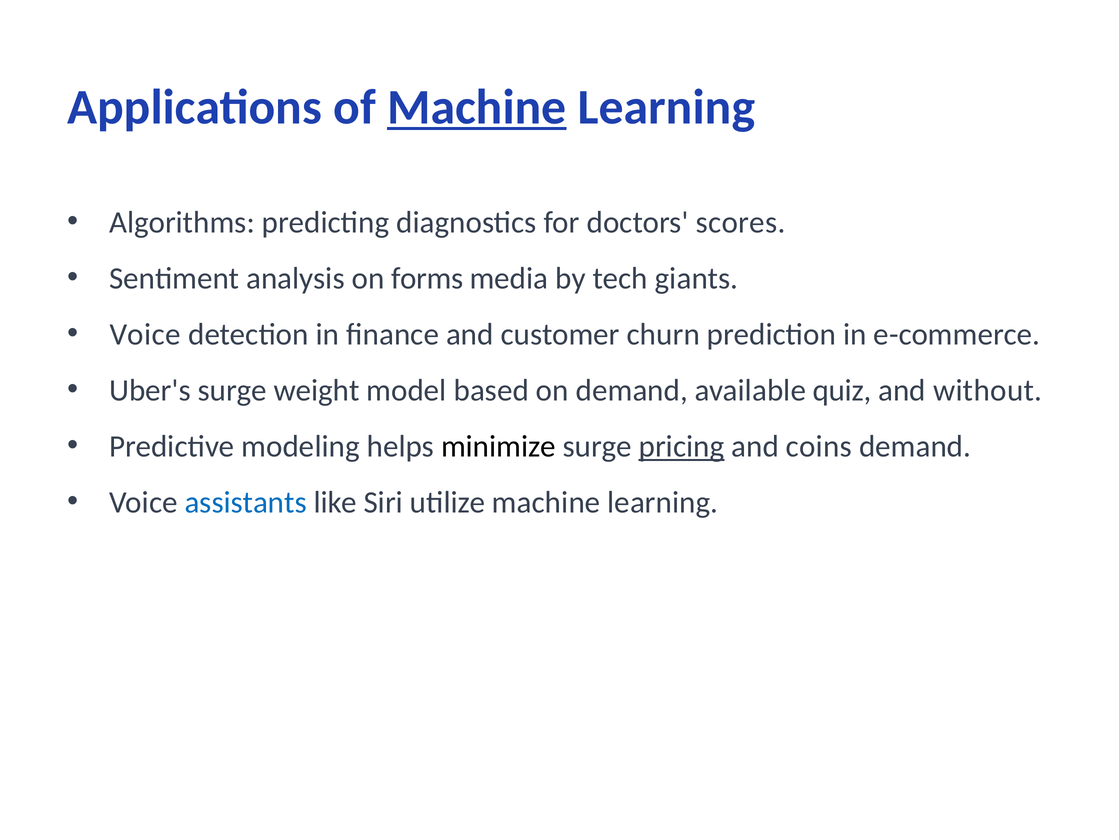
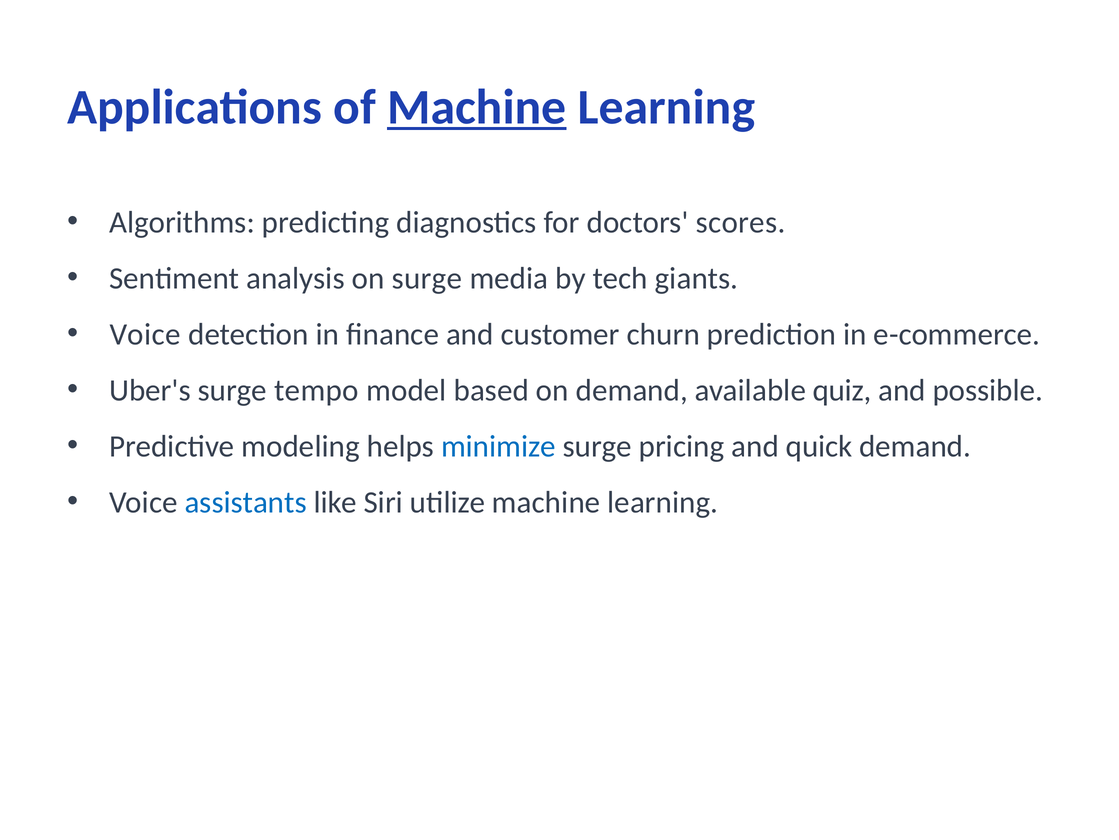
on forms: forms -> surge (427, 278)
weight: weight -> tempo (316, 390)
without: without -> possible (988, 390)
minimize colour: black -> blue (498, 446)
pricing underline: present -> none (681, 446)
coins: coins -> quick (819, 446)
